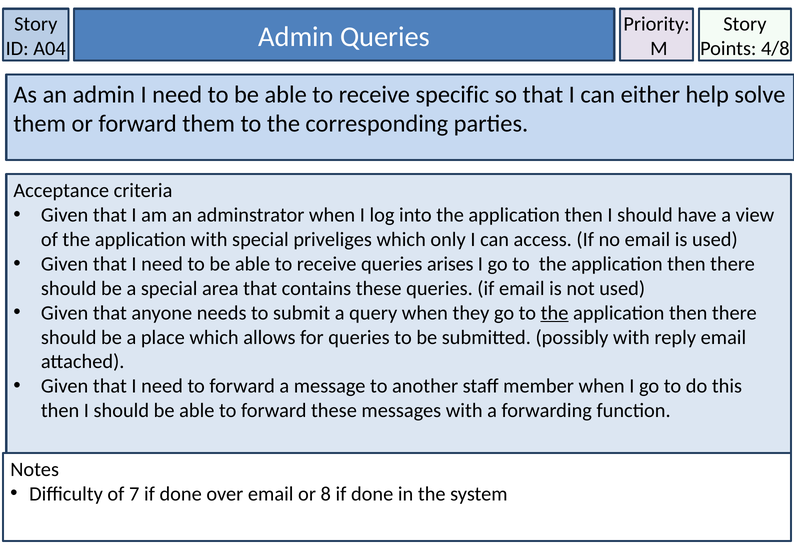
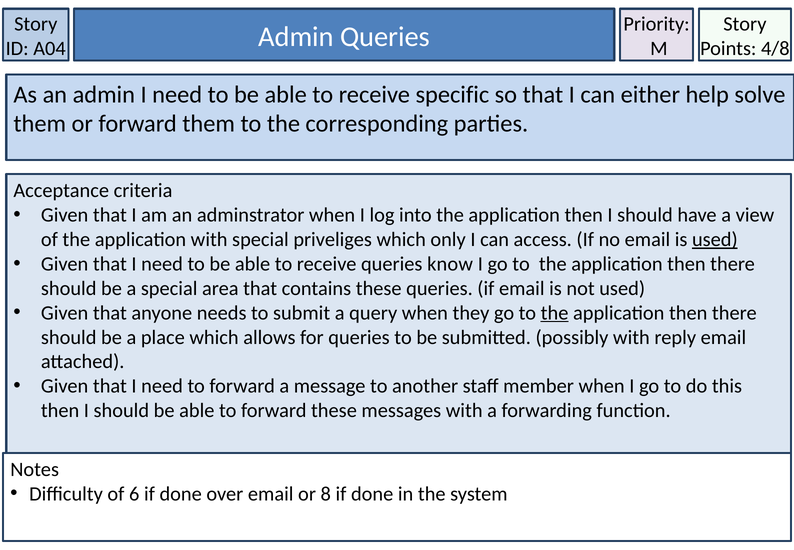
used underline: none -> present (715, 239)
arises: arises -> know (450, 264)
7: 7 -> 6 (134, 494)
